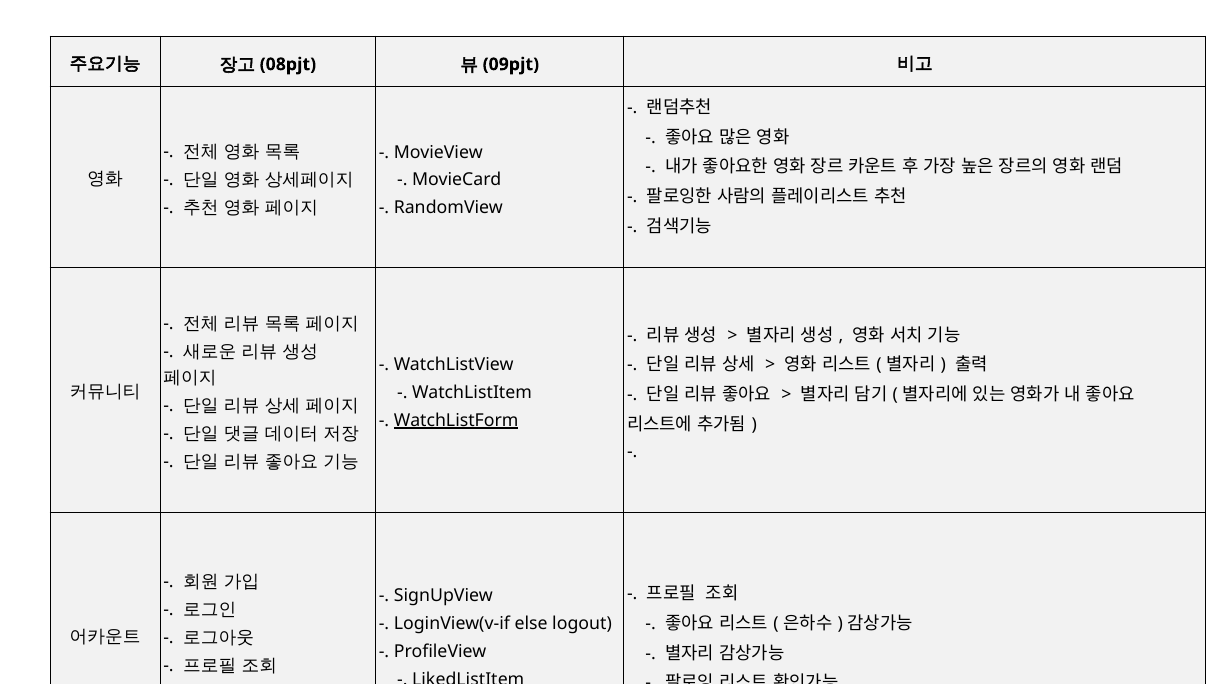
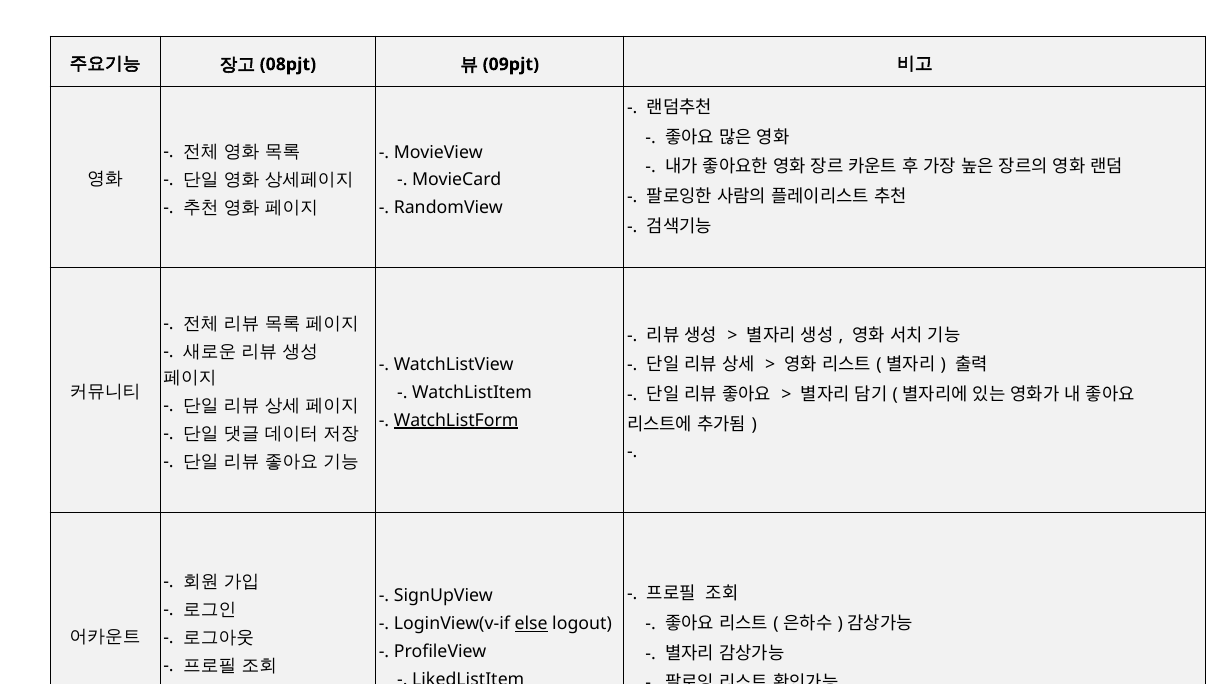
else underline: none -> present (531, 623)
